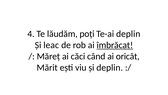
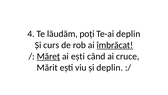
leac: leac -> curs (51, 45)
Măreț underline: none -> present (48, 56)
ai căci: căci -> ești (78, 56)
oricât: oricât -> cruce (128, 56)
